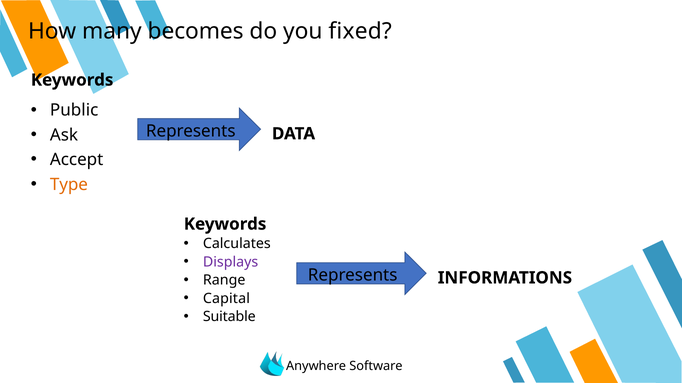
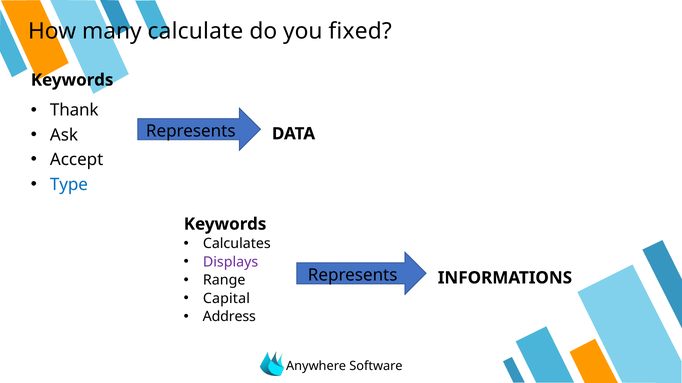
becomes: becomes -> calculate (195, 31)
Public: Public -> Thank (74, 111)
Type colour: orange -> blue (69, 185)
Suitable: Suitable -> Address (229, 317)
